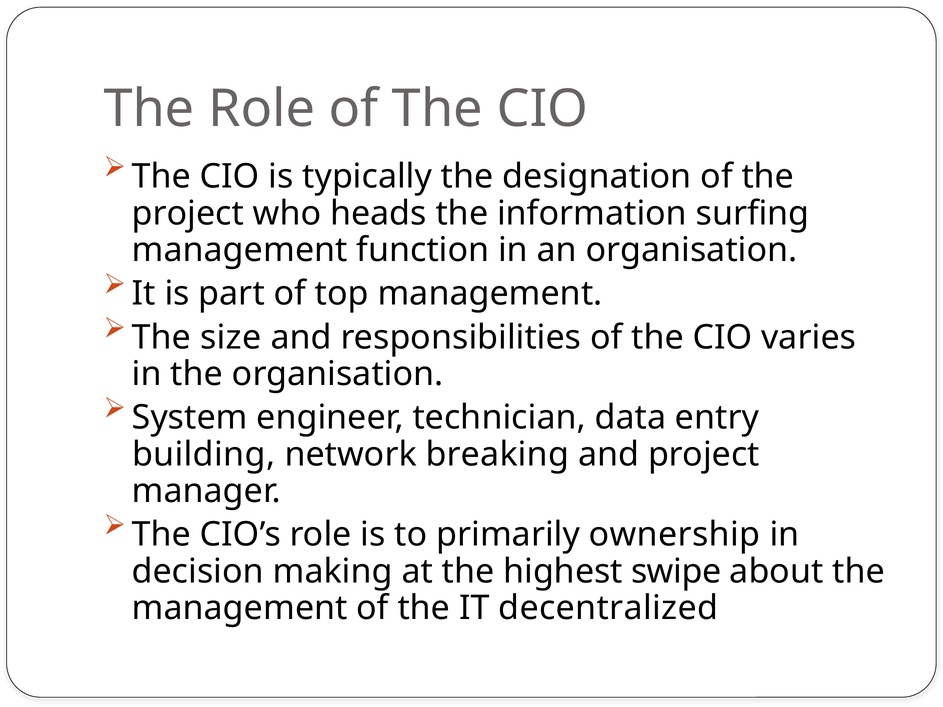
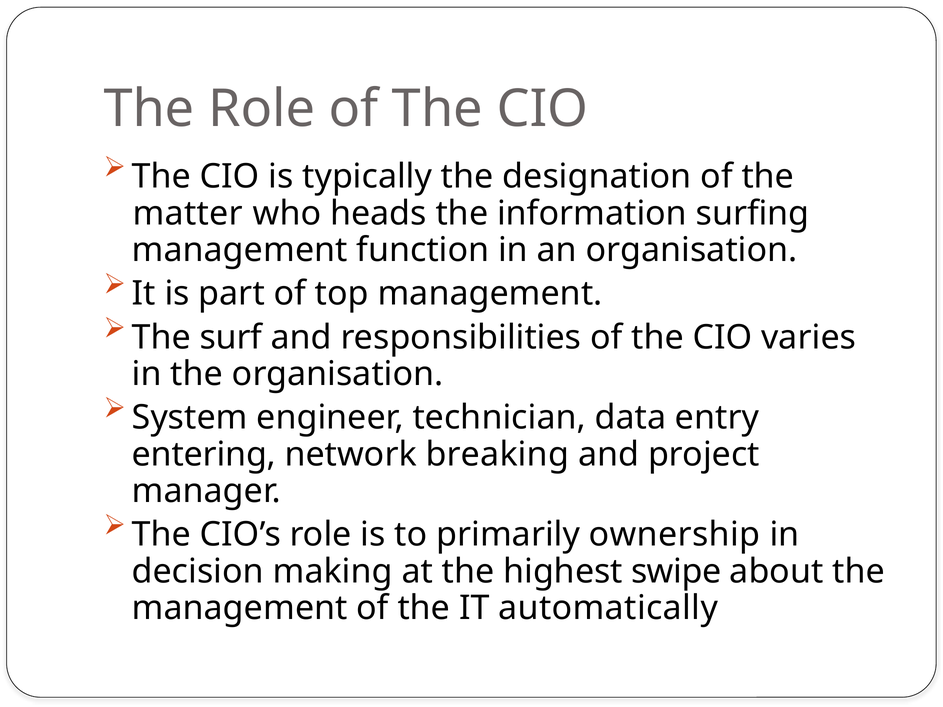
project: project -> matter (188, 214)
size: size -> surf (231, 337)
building: building -> entering (204, 455)
decentralized: decentralized -> automatically (608, 608)
